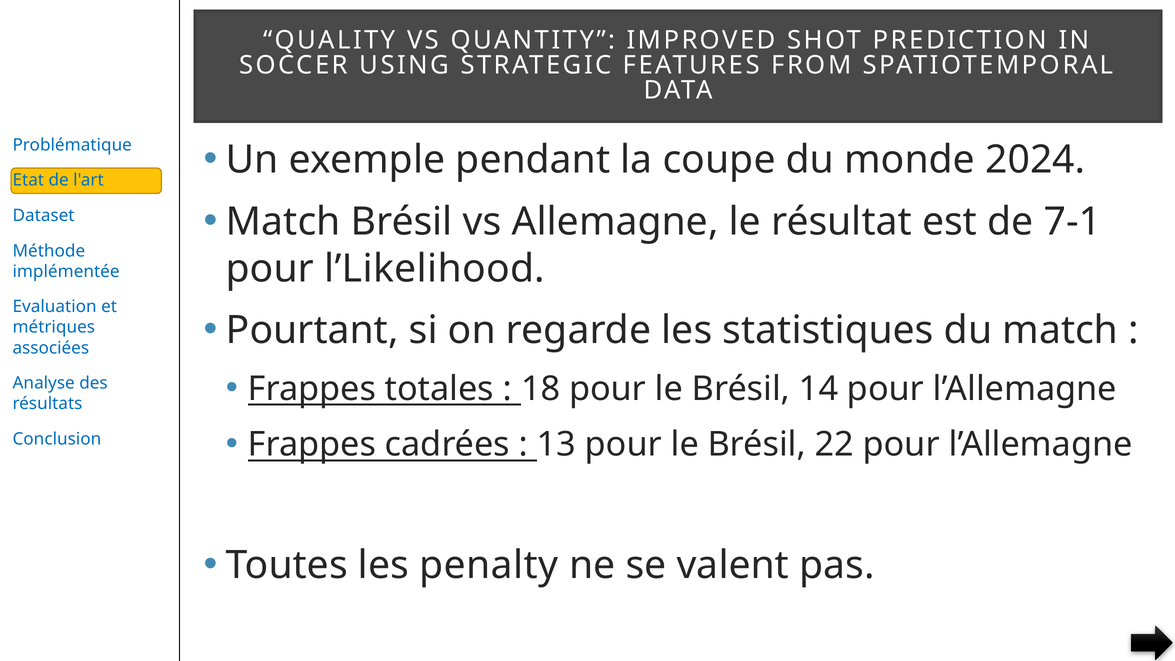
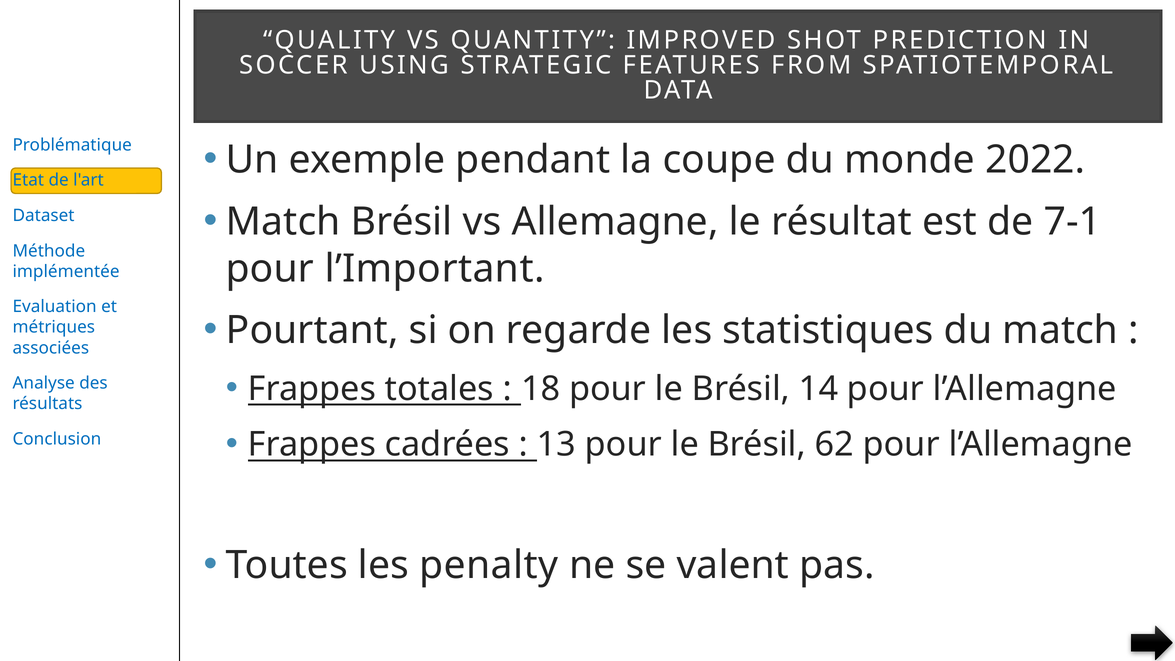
2024: 2024 -> 2022 (1035, 160)
l’Likelihood: l’Likelihood -> l’Important (435, 269)
22: 22 -> 62 (834, 445)
